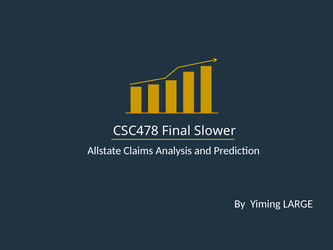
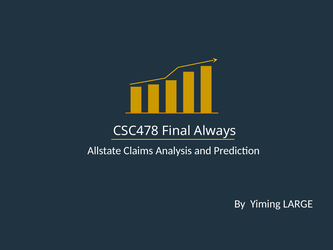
Slower: Slower -> Always (215, 131)
